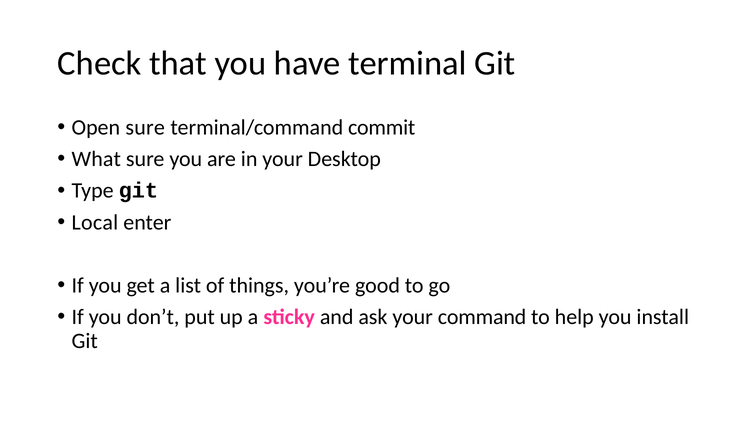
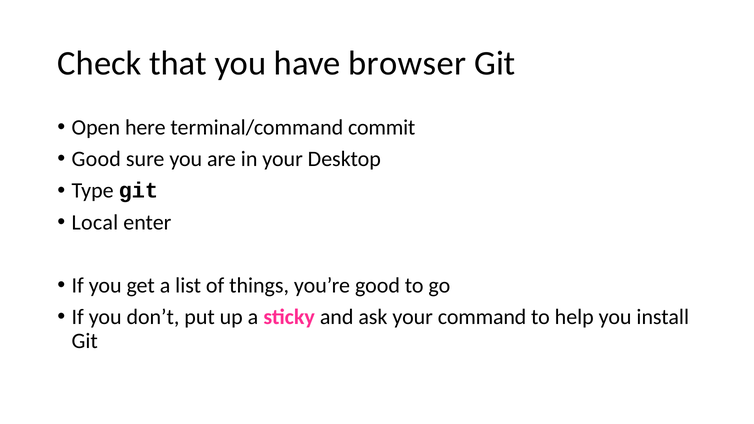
terminal: terminal -> browser (407, 63)
Open sure: sure -> here (145, 127)
What: What -> Good (96, 159)
